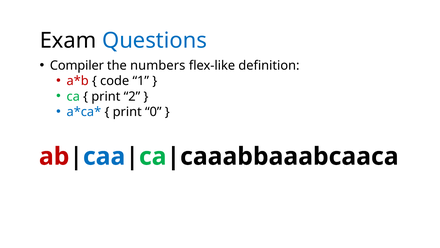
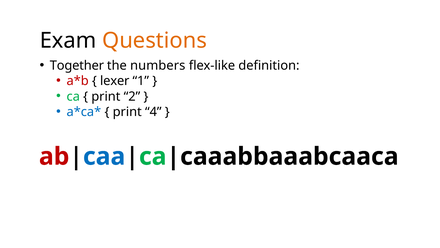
Questions colour: blue -> orange (155, 40)
Compiler: Compiler -> Together (77, 65)
code: code -> lexer (115, 81)
0: 0 -> 4 (153, 112)
